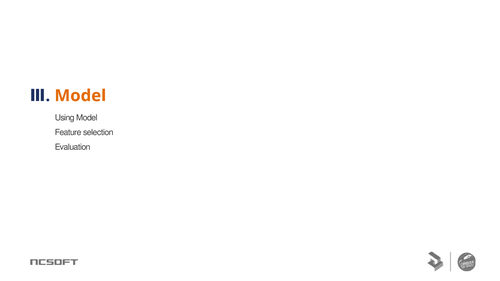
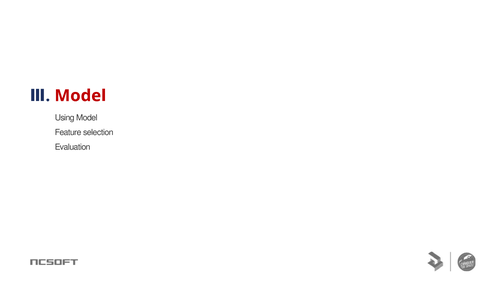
Model colour: orange -> red (80, 96)
